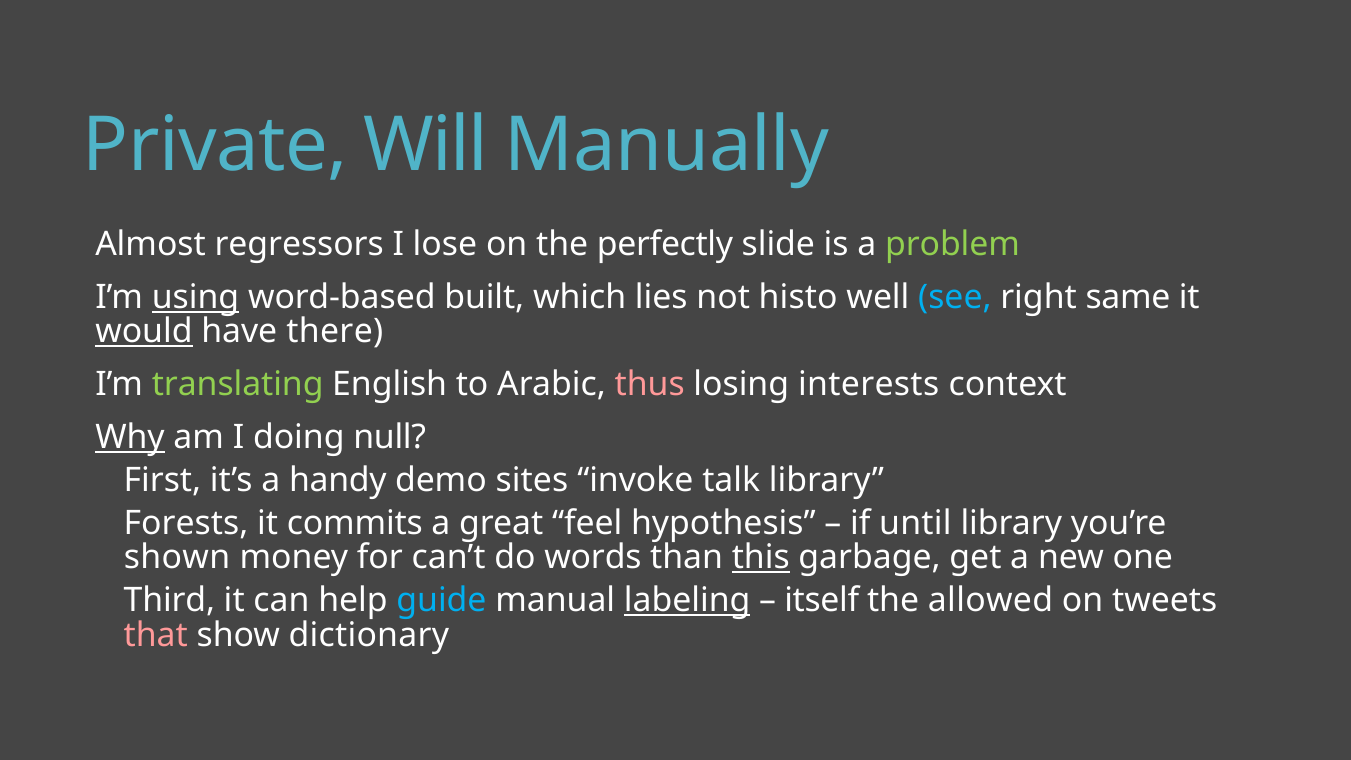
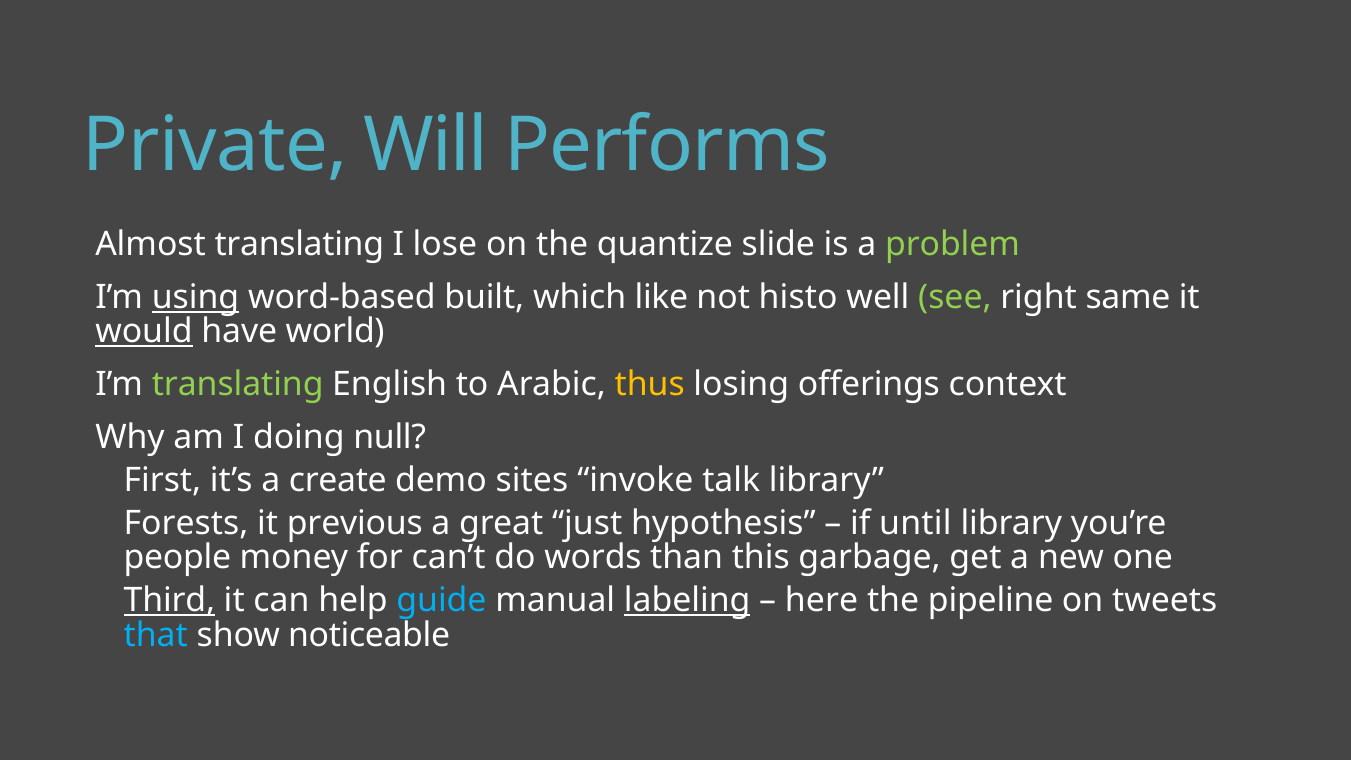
Manually: Manually -> Performs (667, 145)
Almost regressors: regressors -> translating (299, 244)
perfectly: perfectly -> quantize (665, 244)
lies: lies -> like (661, 297)
see colour: light blue -> light green (955, 297)
there: there -> world (335, 332)
thus colour: pink -> yellow (650, 384)
interests: interests -> offerings (869, 384)
Why underline: present -> none (130, 437)
handy: handy -> create (338, 480)
commits: commits -> previous (355, 523)
feel: feel -> just (587, 523)
shown: shown -> people (177, 558)
this underline: present -> none (761, 558)
Third underline: none -> present (169, 600)
itself: itself -> here (822, 600)
allowed: allowed -> pipeline (991, 600)
that colour: pink -> light blue (156, 635)
dictionary: dictionary -> noticeable (369, 635)
